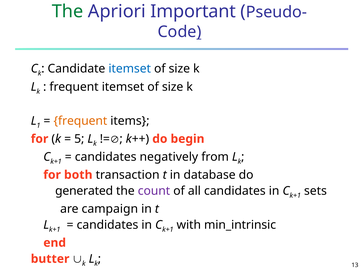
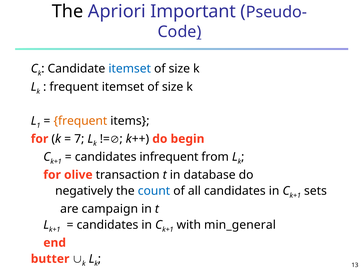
The colour: green -> black (68, 12)
5: 5 -> 7 (79, 139)
negatively: negatively -> infrequent (169, 157)
both: both -> olive (78, 175)
generated: generated -> negatively (84, 191)
count colour: purple -> blue (154, 191)
min_intrinsic: min_intrinsic -> min_general (240, 225)
